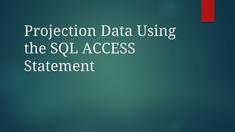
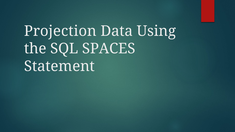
ACCESS: ACCESS -> SPACES (109, 49)
